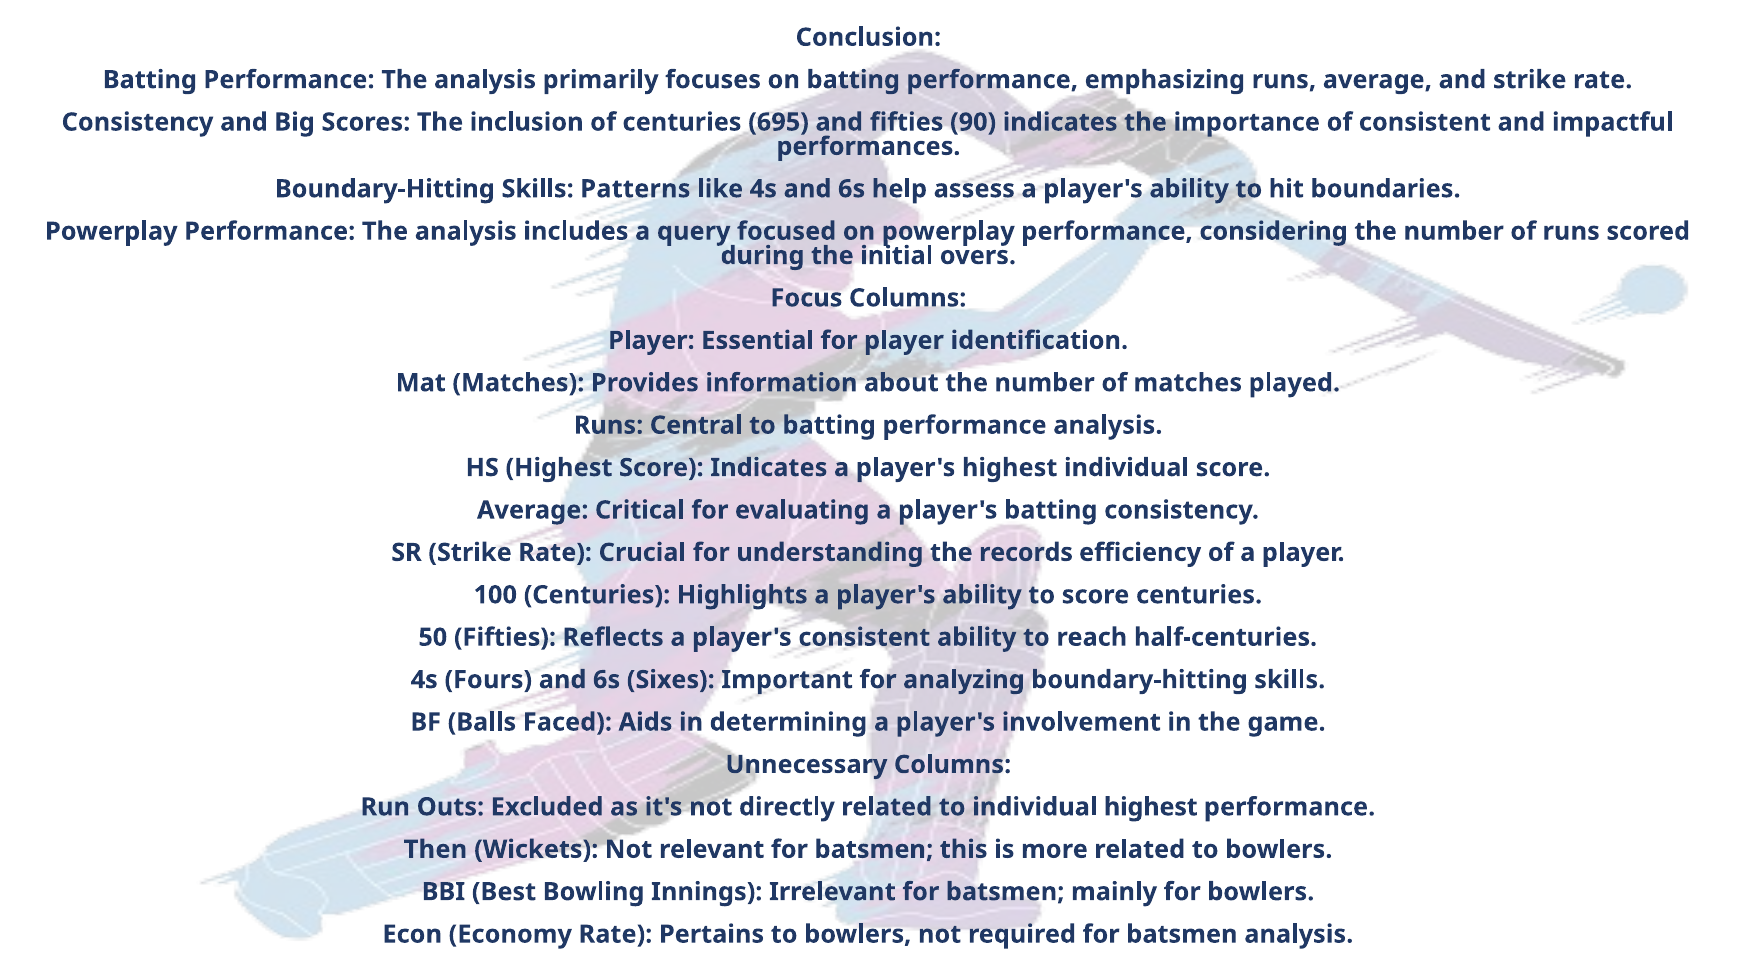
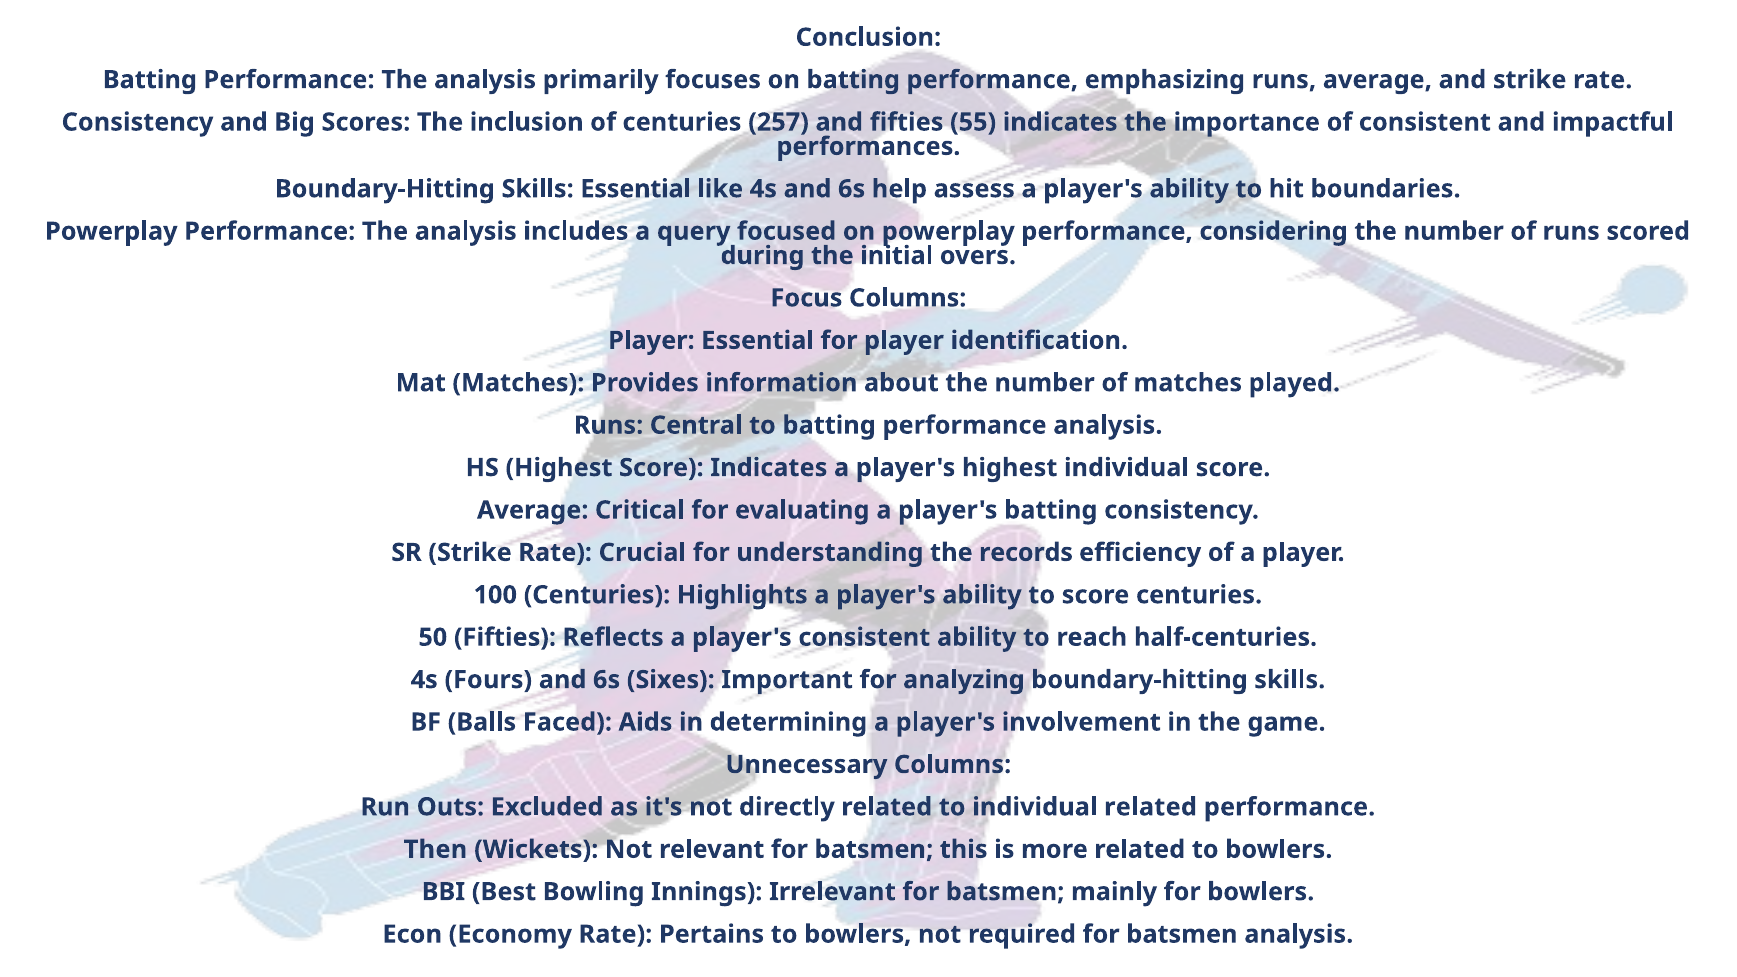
695: 695 -> 257 (779, 122)
90: 90 -> 55 (973, 122)
Skills Patterns: Patterns -> Essential (636, 189)
individual highest: highest -> related (1151, 807)
